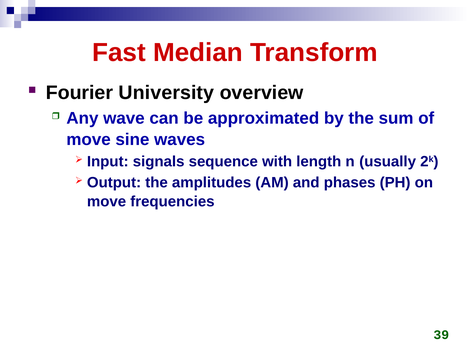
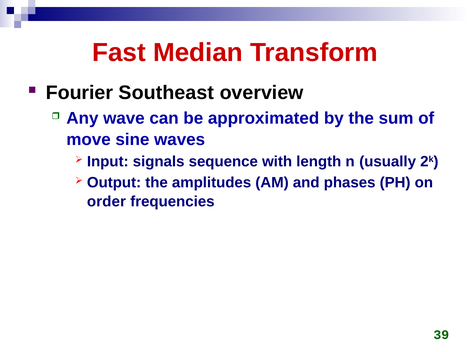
University: University -> Southeast (166, 93)
move: move -> order (106, 202)
